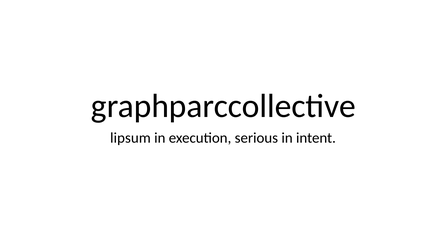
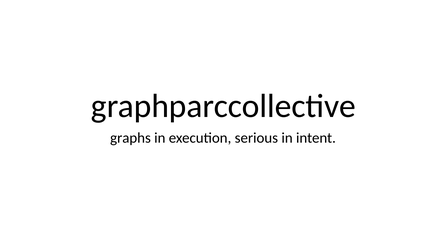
lipsum: lipsum -> graphs (130, 138)
